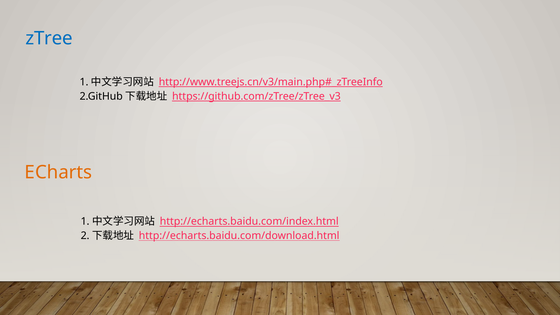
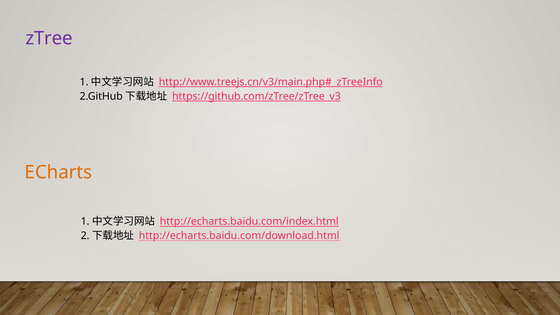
zTree colour: blue -> purple (49, 38)
